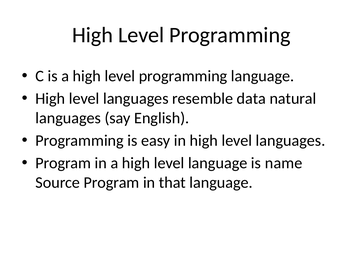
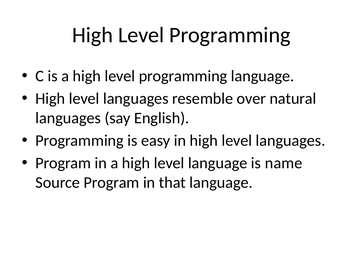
data: data -> over (251, 99)
